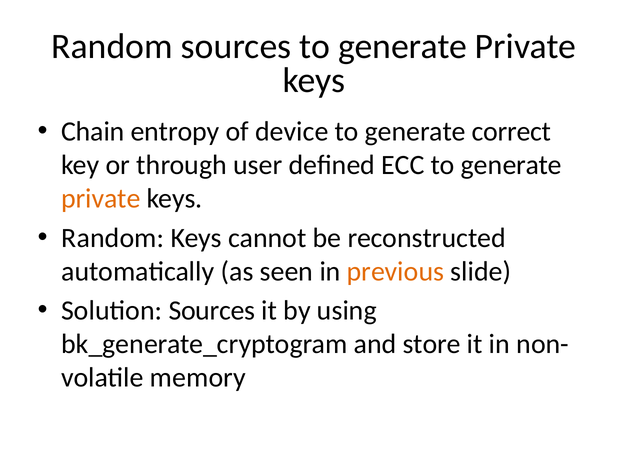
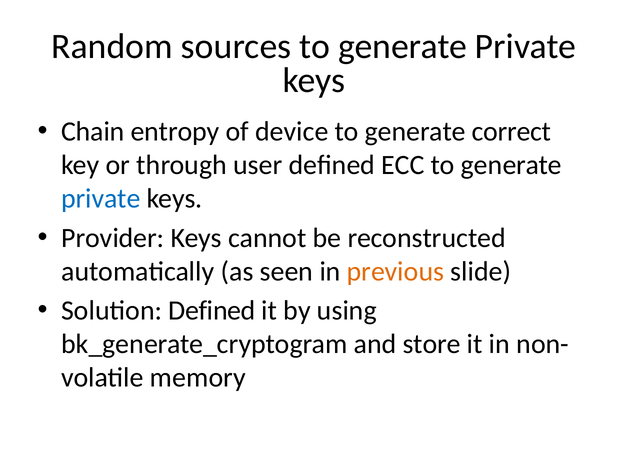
private colour: orange -> blue (101, 199)
Random: Random -> Provider (113, 238)
Solution Sources: Sources -> Defined (212, 310)
